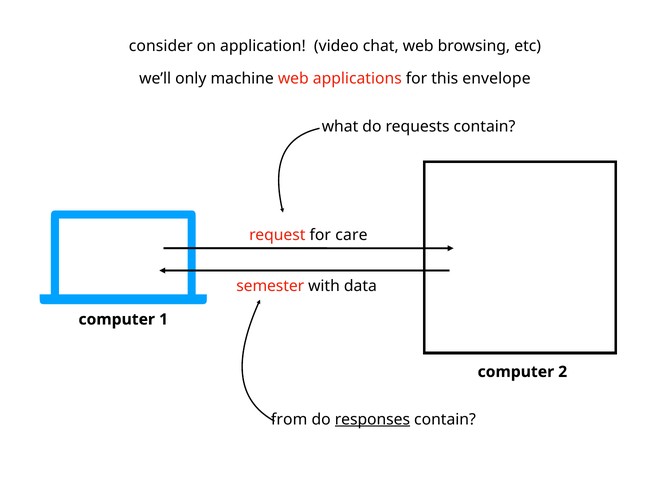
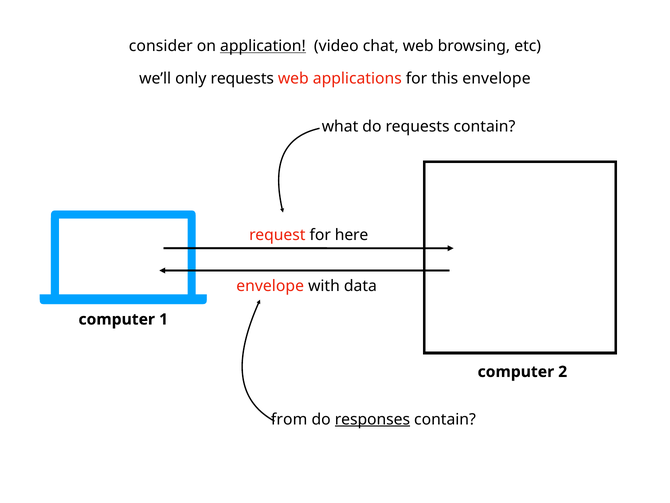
application underline: none -> present (263, 46)
only machine: machine -> requests (242, 79)
care: care -> here (352, 235)
semester: semester -> envelope (270, 286)
